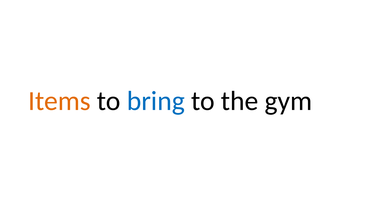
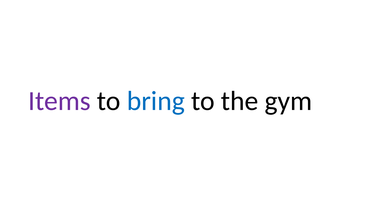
Items colour: orange -> purple (59, 101)
